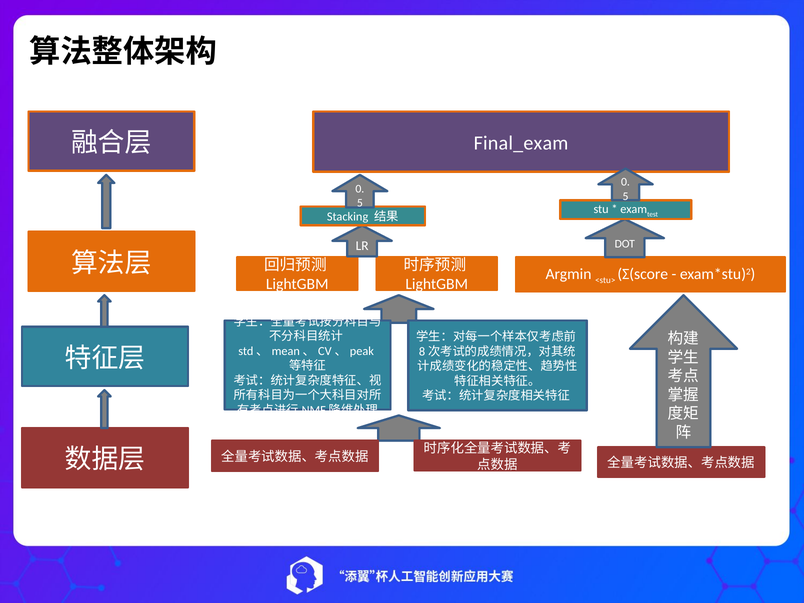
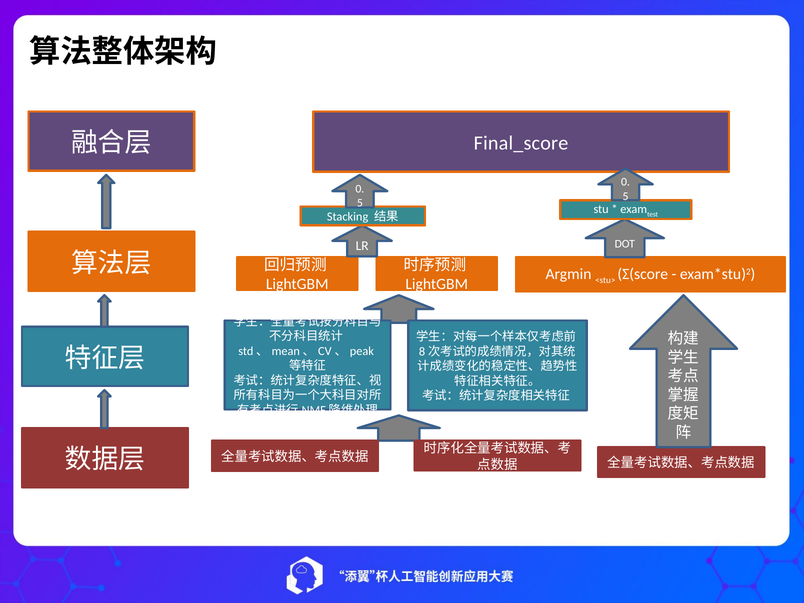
Final_exam: Final_exam -> Final_score (521, 143)
